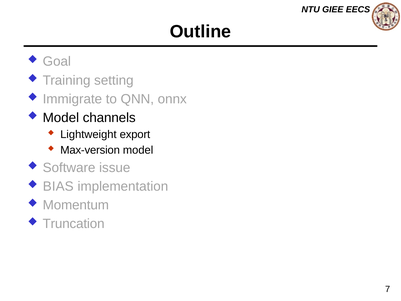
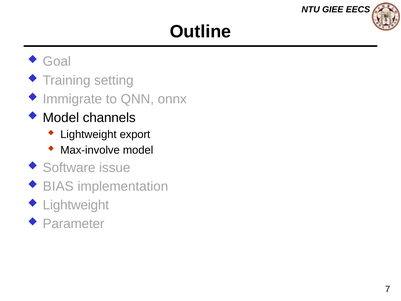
Max-version: Max-version -> Max-involve (90, 150)
Momentum: Momentum -> Lightweight (76, 205)
Truncation: Truncation -> Parameter (74, 224)
